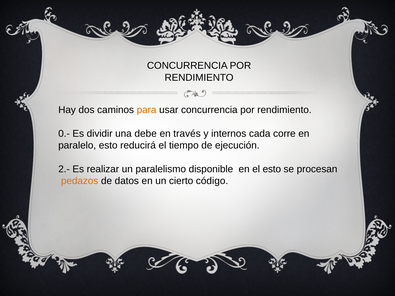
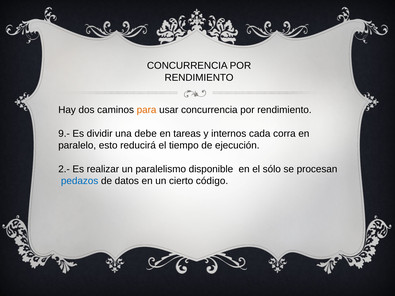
0.-: 0.- -> 9.- (64, 134)
través: través -> tareas (187, 134)
corre: corre -> corra (284, 134)
el esto: esto -> sólo (272, 169)
pedazos colour: orange -> blue (80, 181)
